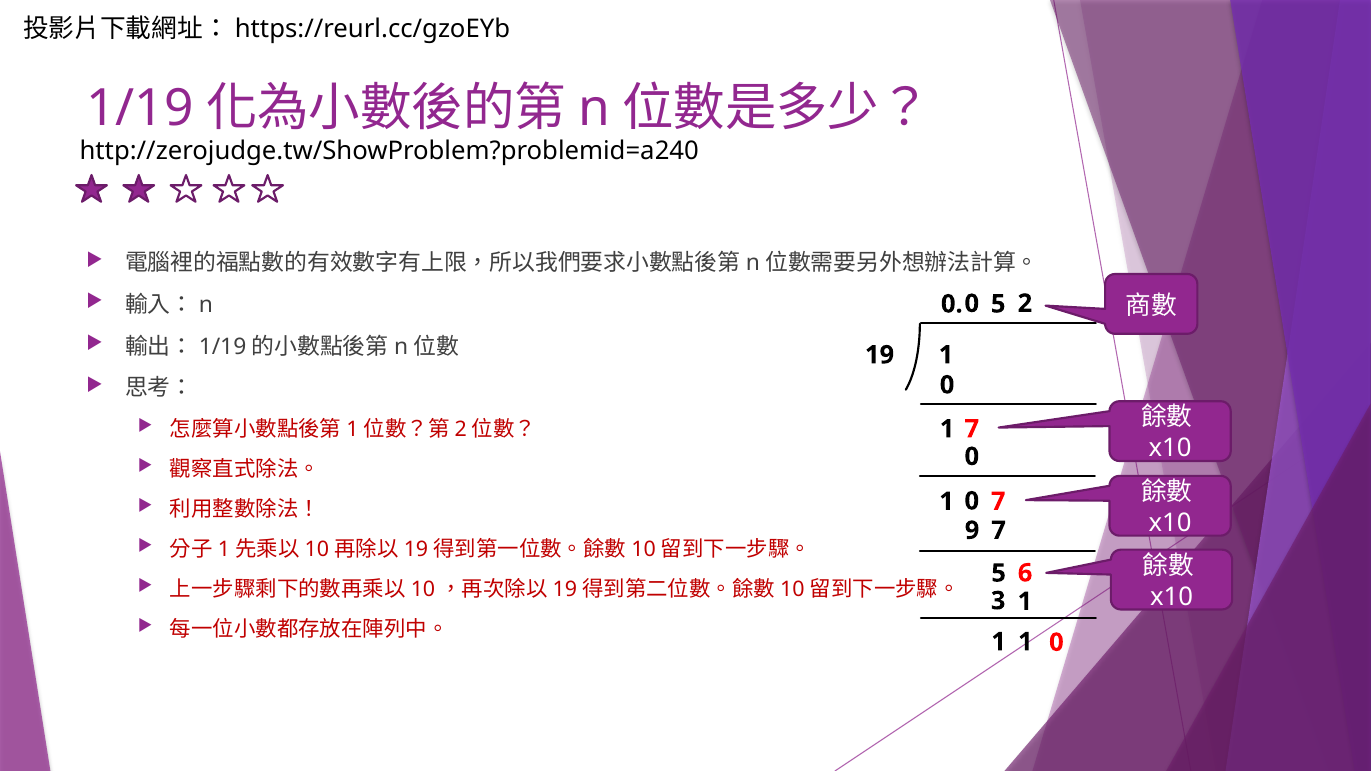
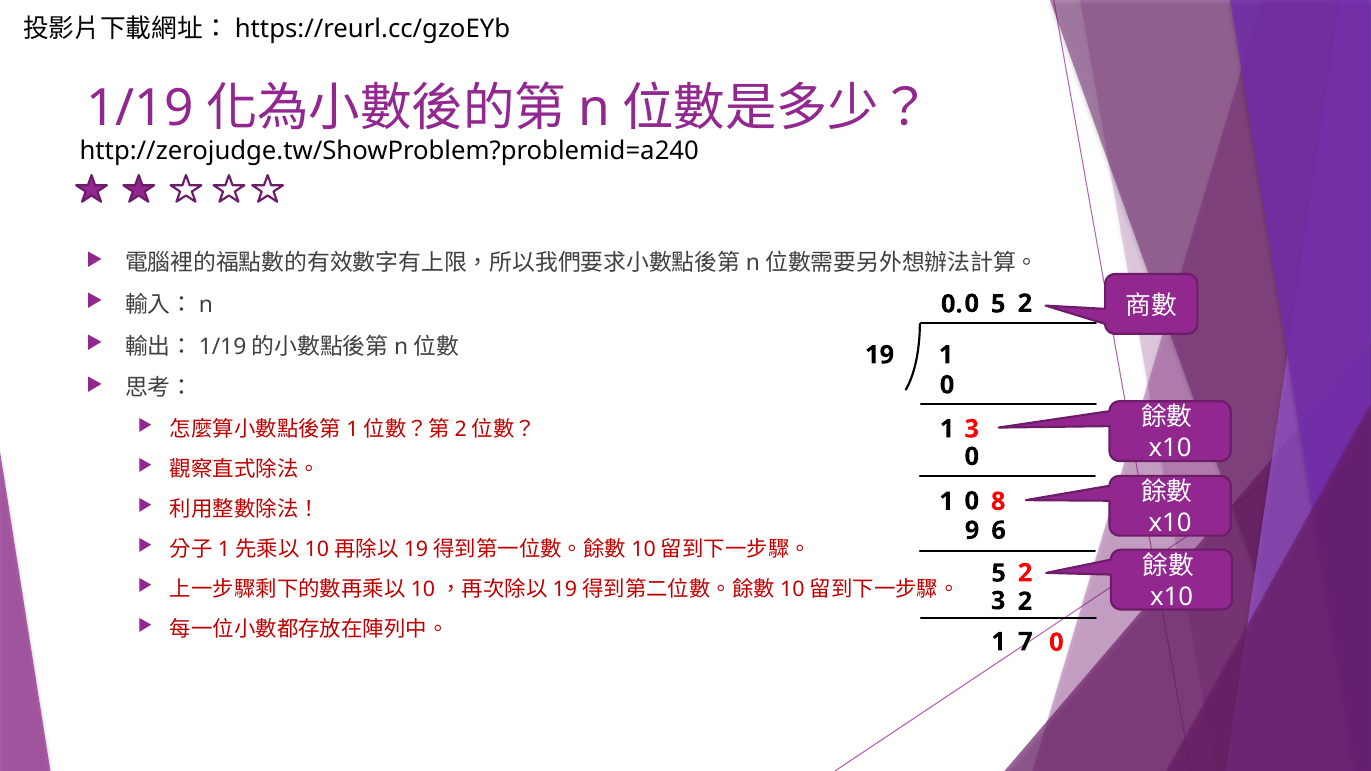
7: 7 -> 3 (972, 429)
7: 7 -> 8 (998, 502)
9 7: 7 -> 6 (999, 531)
5 6: 6 -> 2 (1025, 573)
3 1: 1 -> 2 (1025, 602)
1: 1 -> 7 (1025, 642)
